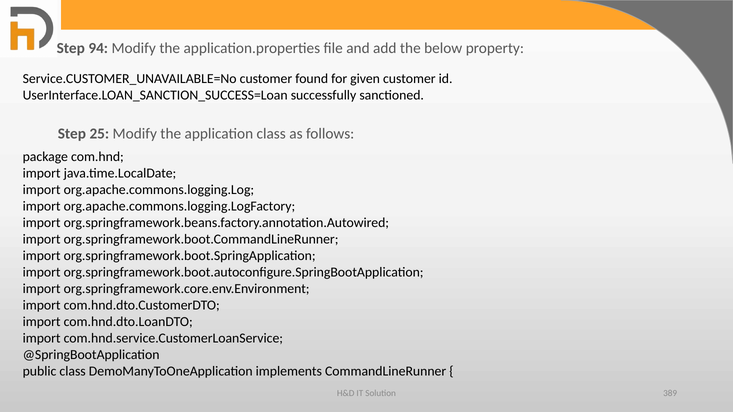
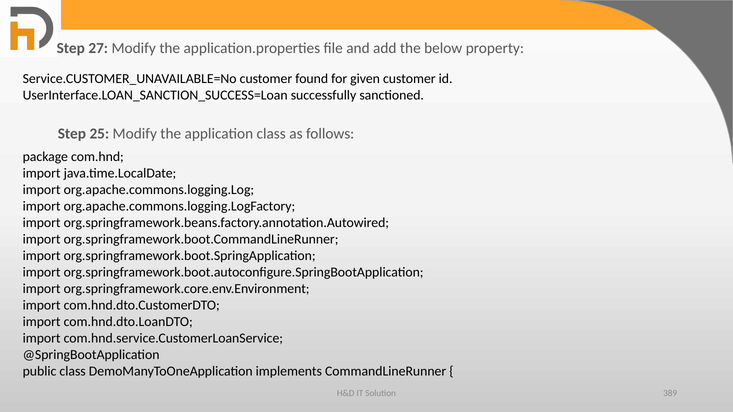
94: 94 -> 27 (98, 48)
